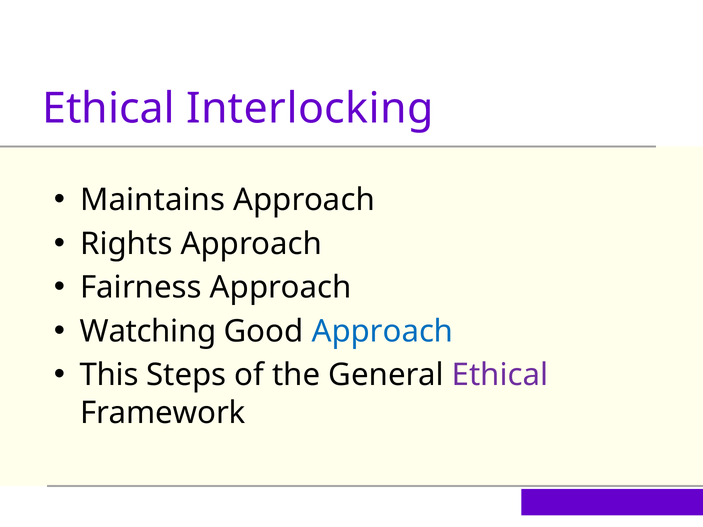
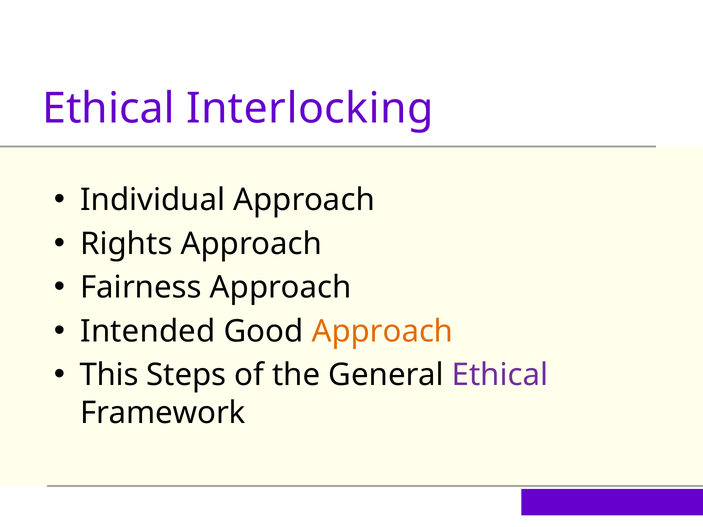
Maintains: Maintains -> Individual (153, 200)
Watching: Watching -> Intended (148, 332)
Approach colour: blue -> orange (382, 332)
